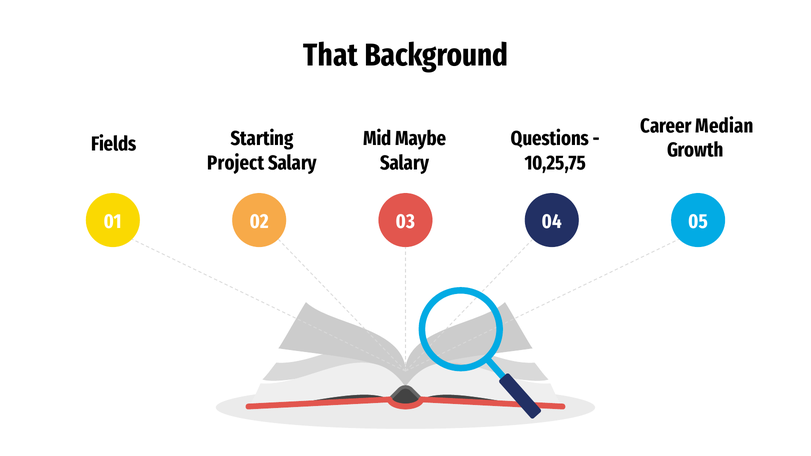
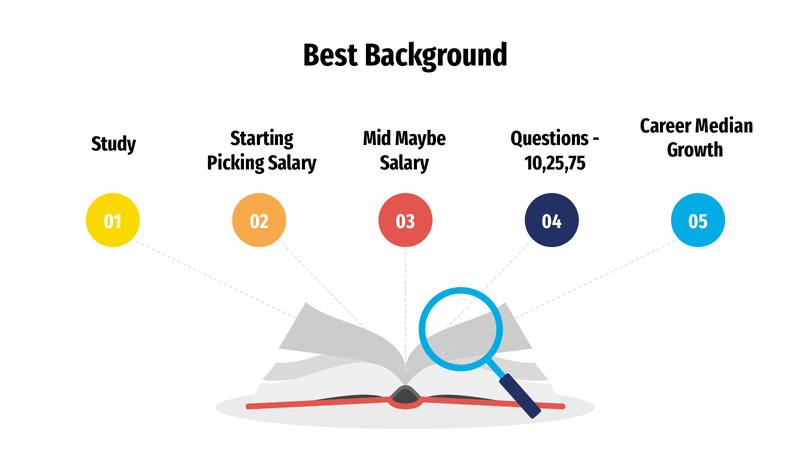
That: That -> Best (331, 55)
Fields: Fields -> Study (114, 144)
Project: Project -> Picking (236, 163)
